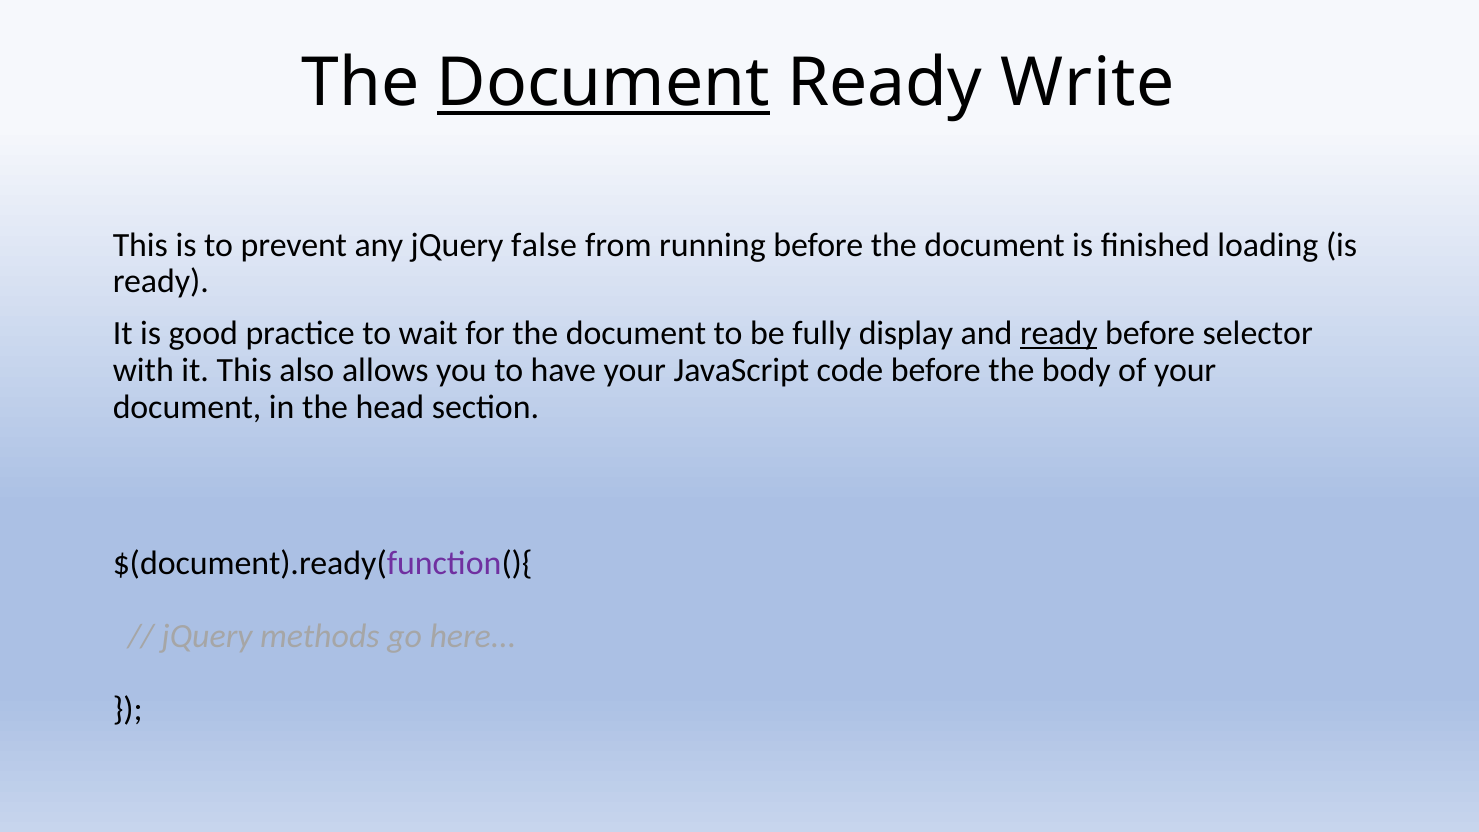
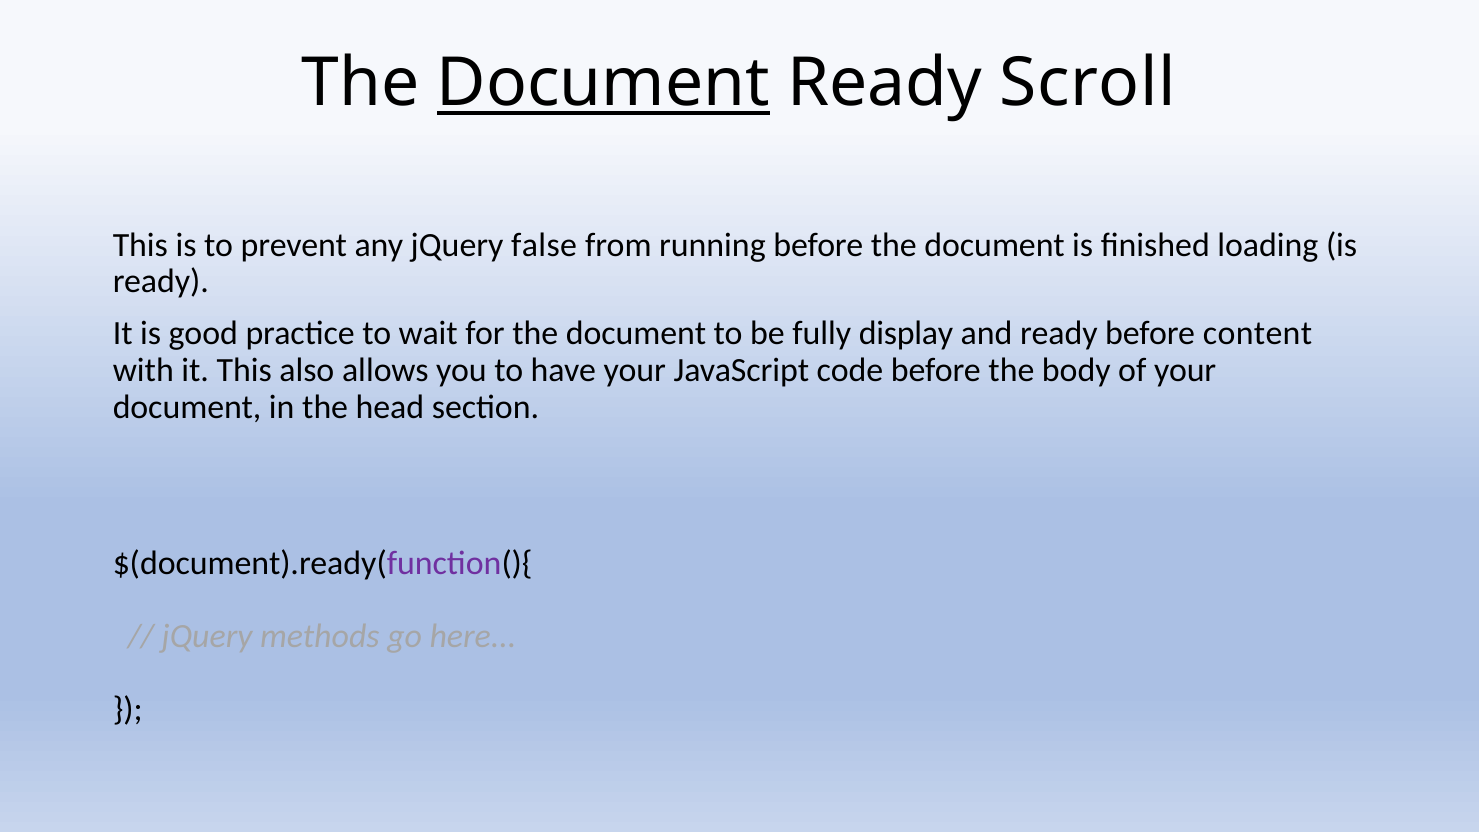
Write: Write -> Scroll (1088, 84)
ready underline: present -> none (1059, 334)
selector: selector -> content (1258, 334)
